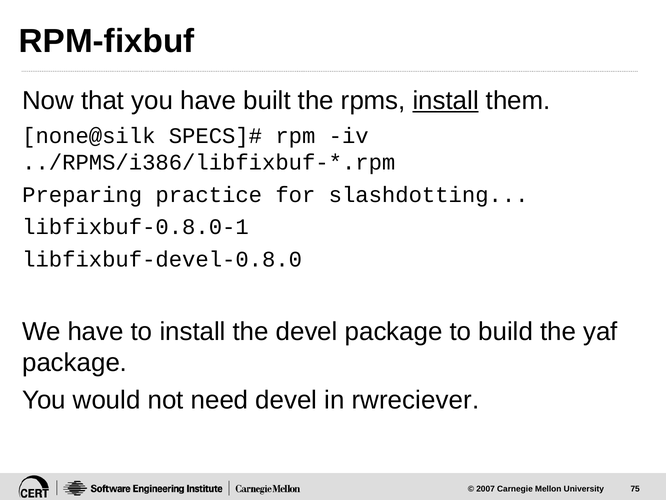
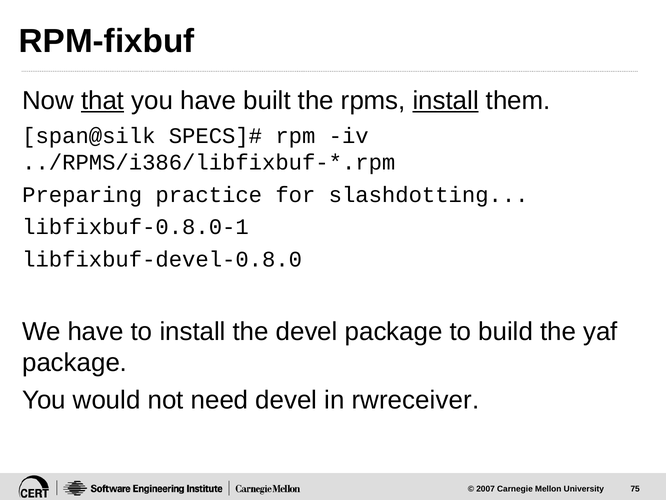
that underline: none -> present (103, 101)
none@silk: none@silk -> span@silk (89, 136)
rwreciever: rwreciever -> rwreceiver (415, 400)
